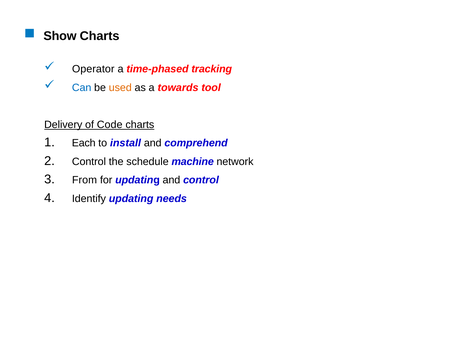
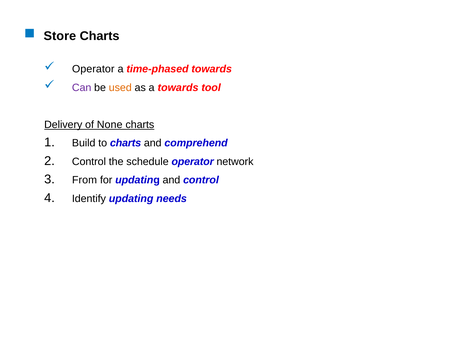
Show: Show -> Store (60, 36)
time-phased tracking: tracking -> towards (212, 69)
Can colour: blue -> purple (82, 88)
Code: Code -> None (110, 125)
Each: Each -> Build (84, 143)
to install: install -> charts (126, 143)
schedule machine: machine -> operator (193, 162)
